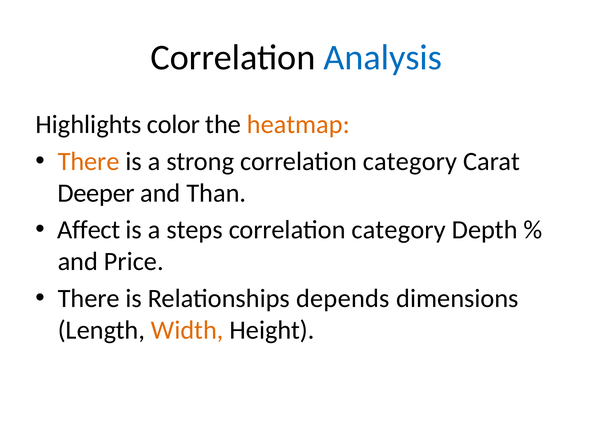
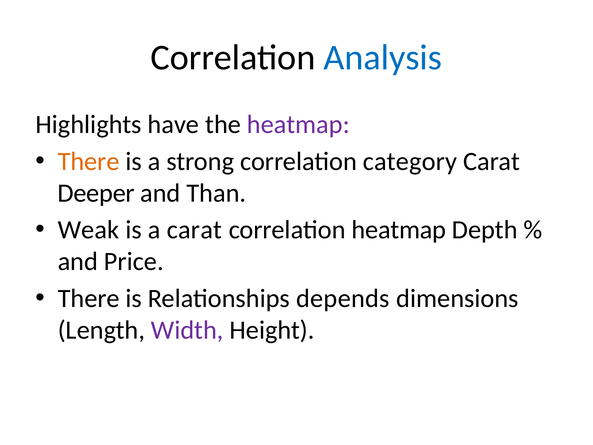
color: color -> have (173, 124)
heatmap colour: orange -> purple (298, 124)
Affect: Affect -> Weak (89, 230)
a steps: steps -> carat (194, 230)
category: category -> heatmap (399, 230)
Width colour: orange -> purple (187, 330)
